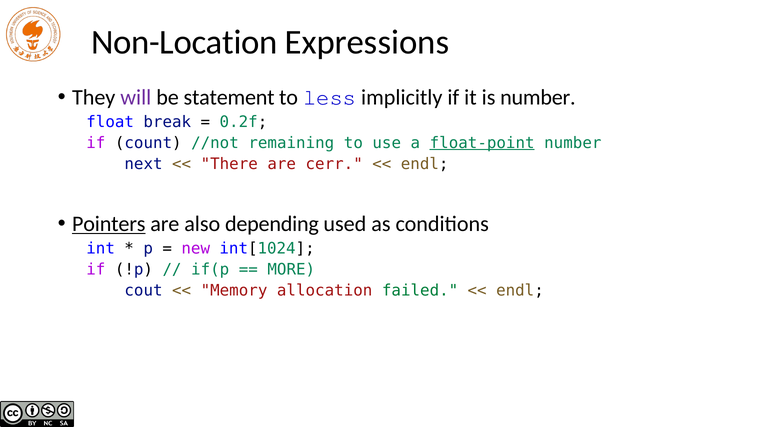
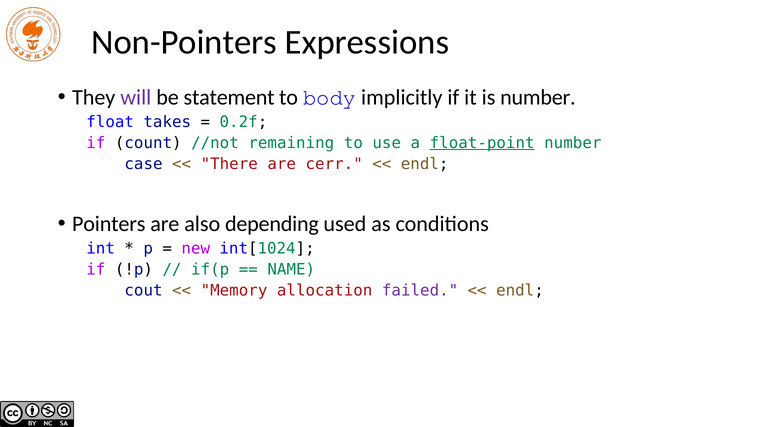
Non-Location: Non-Location -> Non-Pointers (184, 42)
less: less -> body (330, 97)
break: break -> takes (167, 122)
next: next -> case (144, 164)
Pointers underline: present -> none (109, 224)
MORE: MORE -> NAME (291, 269)
failed colour: green -> purple (420, 291)
